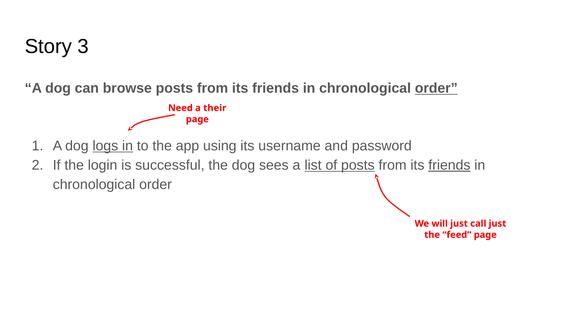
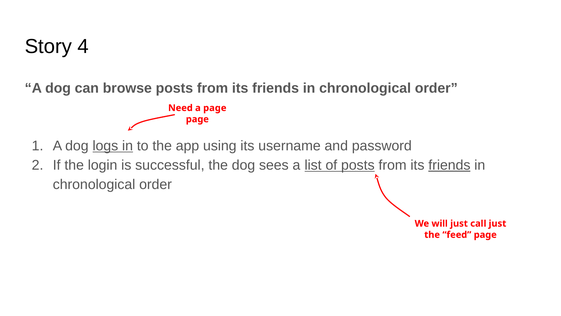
3: 3 -> 4 (83, 46)
order underline: present -> none (436, 88)
a their: their -> page (215, 108)
